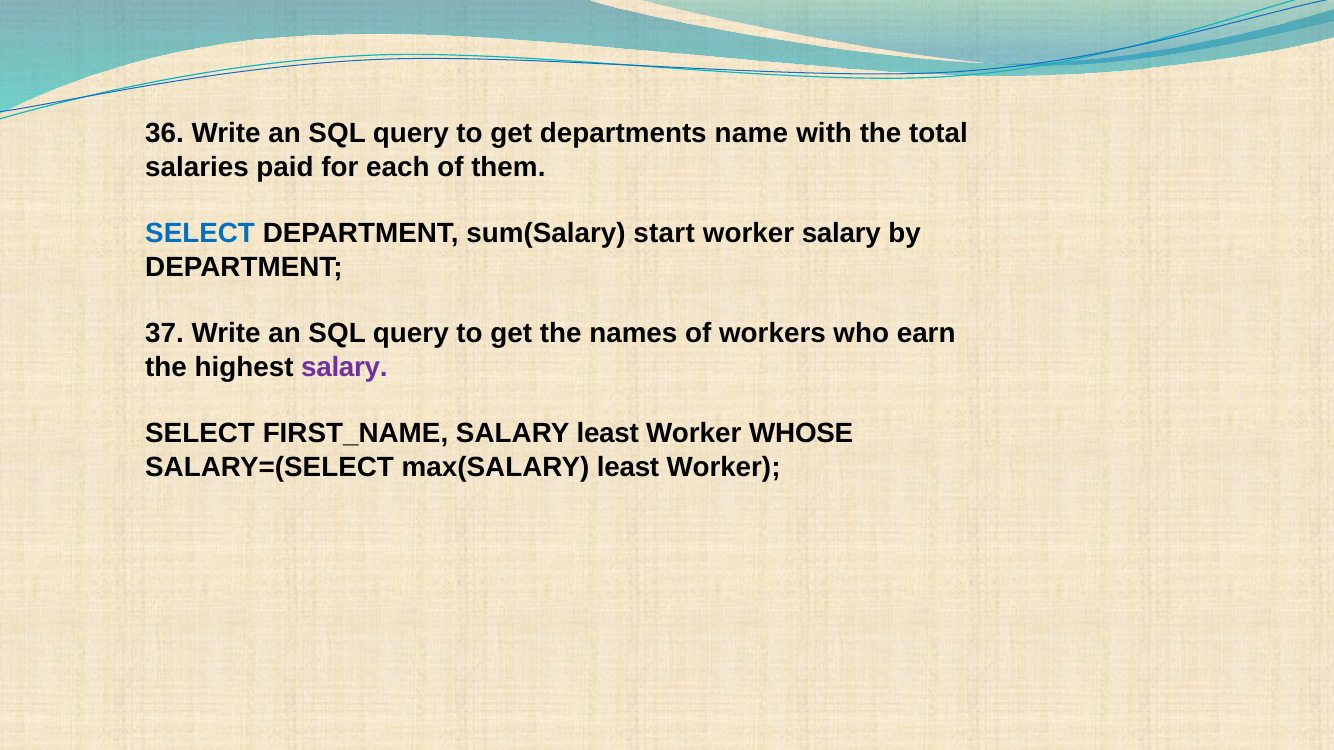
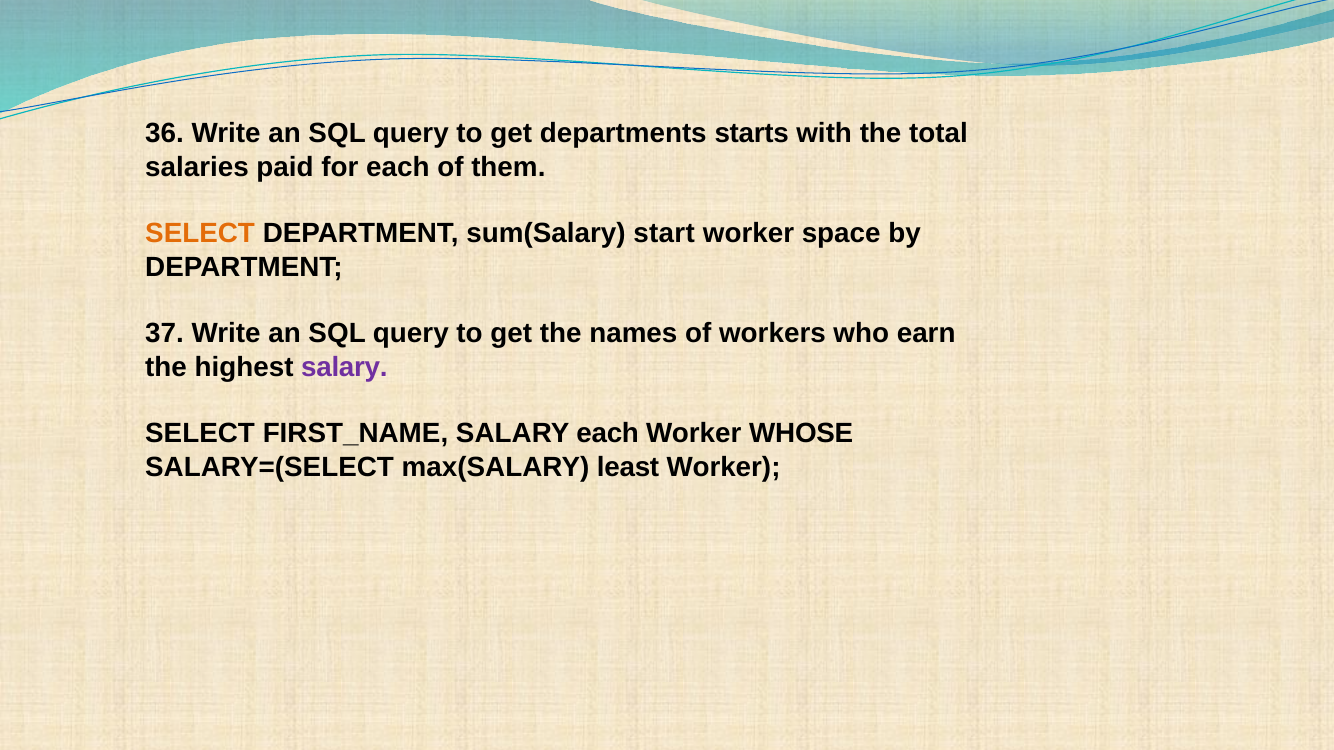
name: name -> starts (752, 134)
SELECT colour: blue -> orange (200, 234)
worker salary: salary -> space (841, 234)
SALARY least: least -> each (608, 434)
